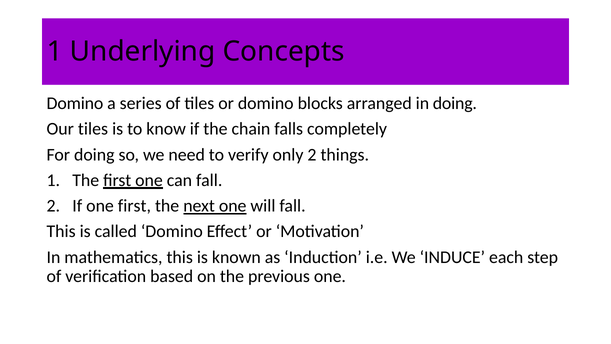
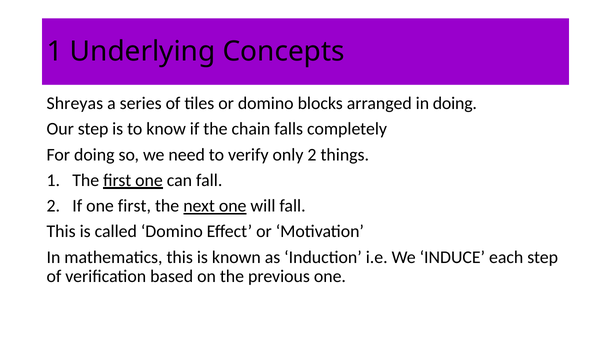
Domino: Domino -> Shreyas (75, 103)
Our tiles: tiles -> step (93, 129)
